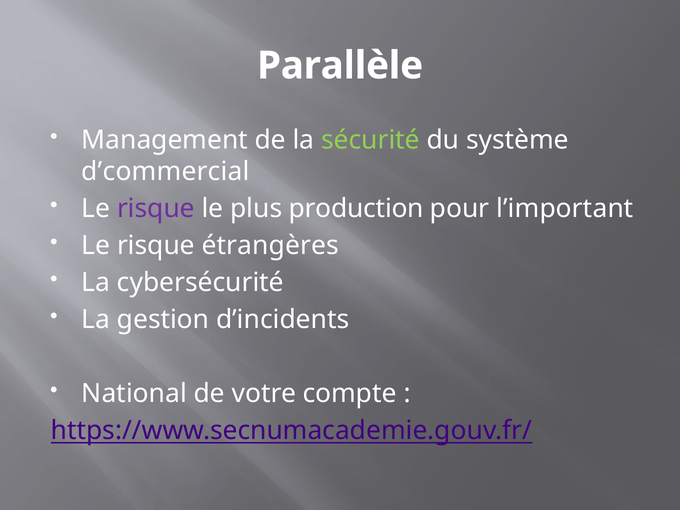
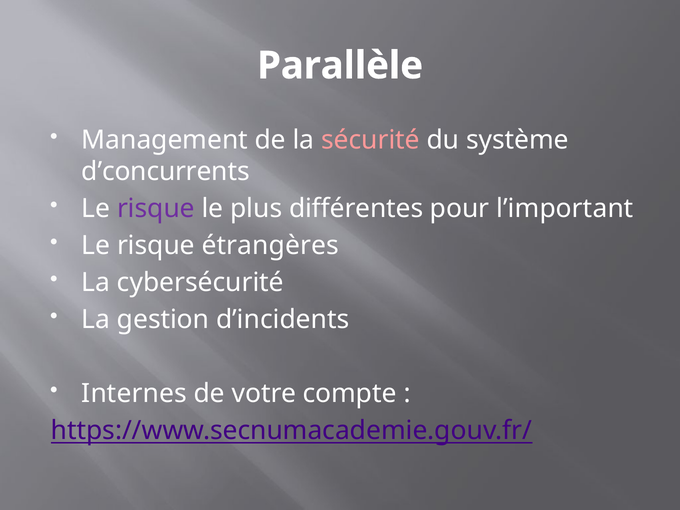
sécurité colour: light green -> pink (371, 140)
d’commercial: d’commercial -> d’concurrents (166, 172)
production: production -> différentes (356, 209)
National: National -> Internes (134, 394)
